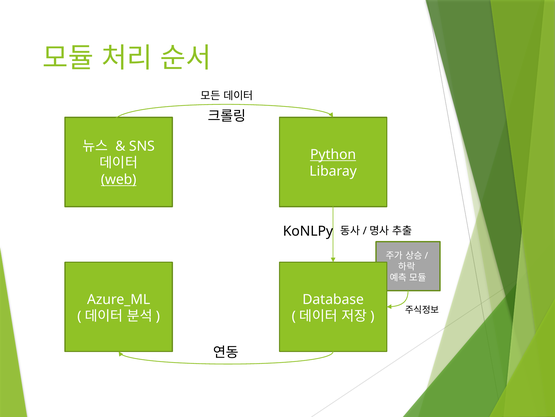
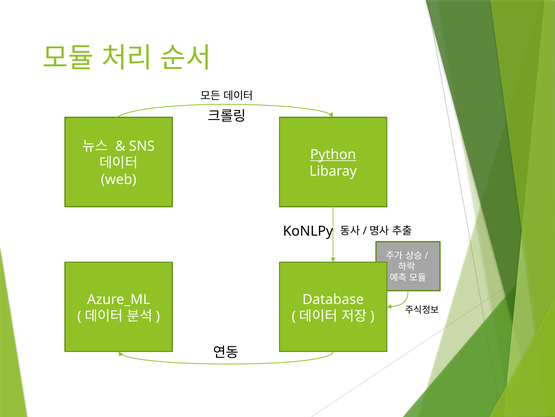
web underline: present -> none (119, 179)
